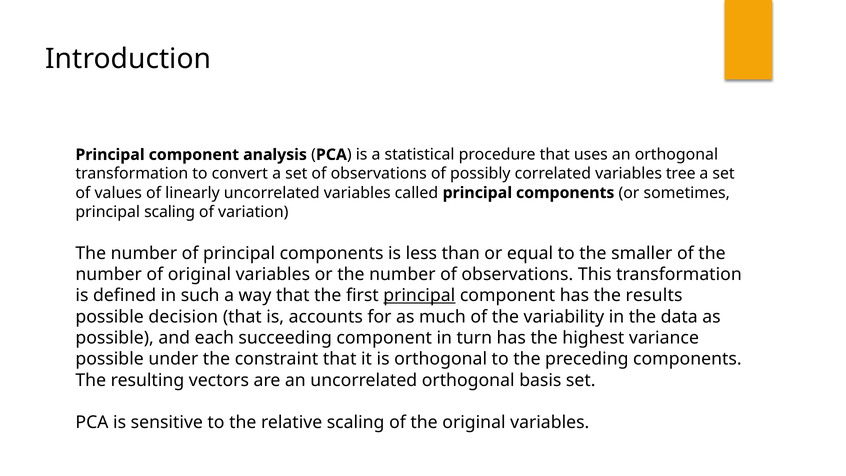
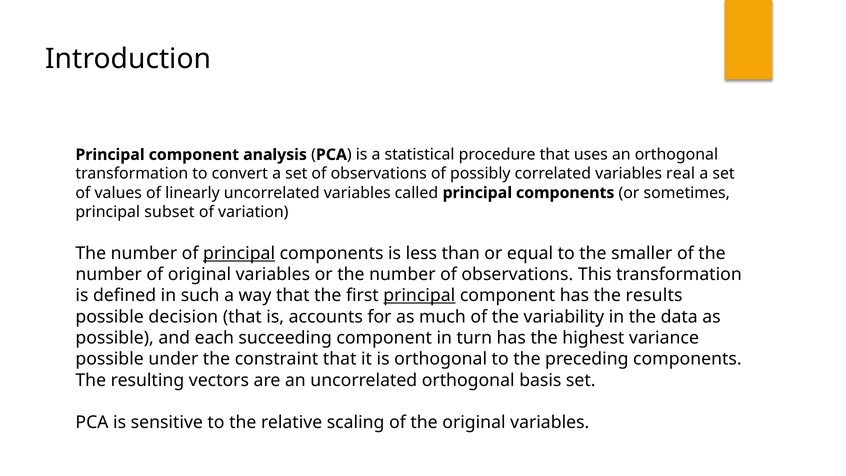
tree: tree -> real (681, 174)
principal scaling: scaling -> subset (169, 212)
principal underline: none -> present (239, 253)
